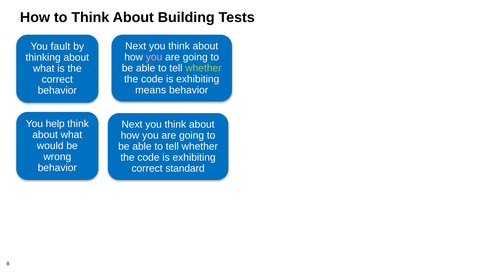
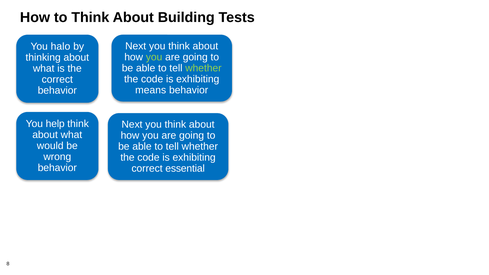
fault: fault -> halo (60, 47)
you colour: pink -> light green (154, 57)
standard: standard -> essential (185, 169)
